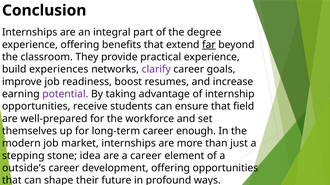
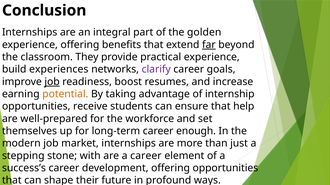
degree: degree -> golden (204, 32)
job underline: none -> present (52, 82)
potential colour: purple -> orange (65, 94)
field: field -> help (244, 107)
idea: idea -> with (90, 156)
outside’s: outside’s -> success’s (24, 169)
